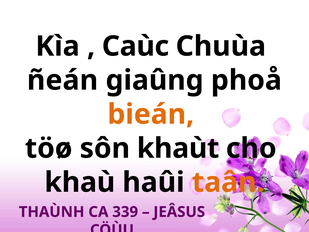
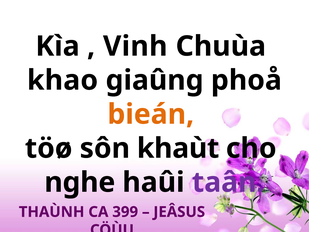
Caùc: Caùc -> Vinh (135, 46)
ñeán: ñeán -> khao (63, 80)
khaù: khaù -> nghe (80, 182)
taân colour: orange -> purple (228, 182)
339: 339 -> 399 (125, 212)
